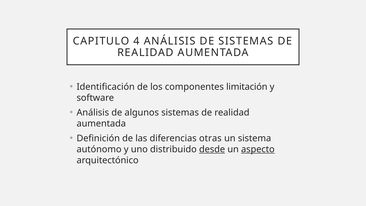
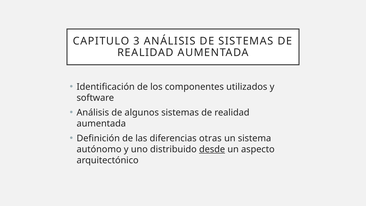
4: 4 -> 3 (137, 41)
limitación: limitación -> utilizados (247, 87)
aspecto underline: present -> none (258, 149)
